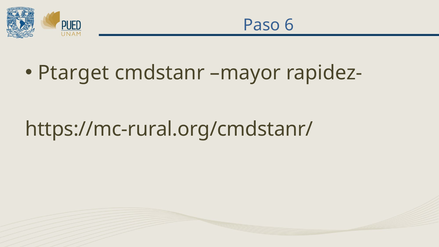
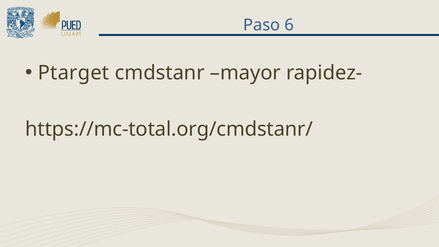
https://mc-rural.org/cmdstanr/: https://mc-rural.org/cmdstanr/ -> https://mc-total.org/cmdstanr/ (169, 129)
